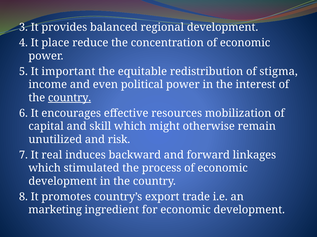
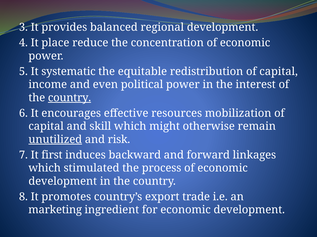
important: important -> systematic (68, 72)
redistribution of stigma: stigma -> capital (279, 72)
unutilized underline: none -> present (55, 140)
real: real -> first (52, 155)
